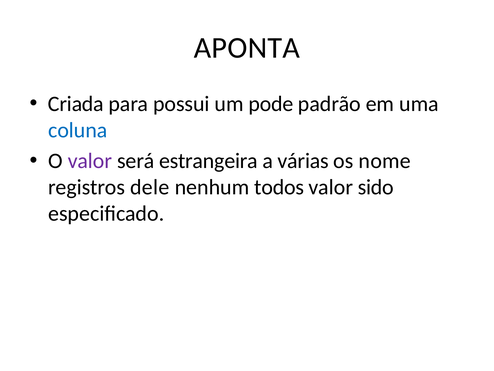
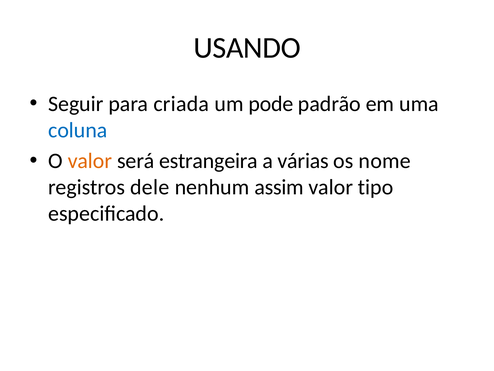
APONTA: APONTA -> USANDO (247, 48)
Criada: Criada -> Seguir (76, 104)
possui: possui -> criada (181, 104)
valor colour: purple -> orange (90, 161)
todos: todos -> assim (279, 187)
sido: sido -> tipo (376, 187)
